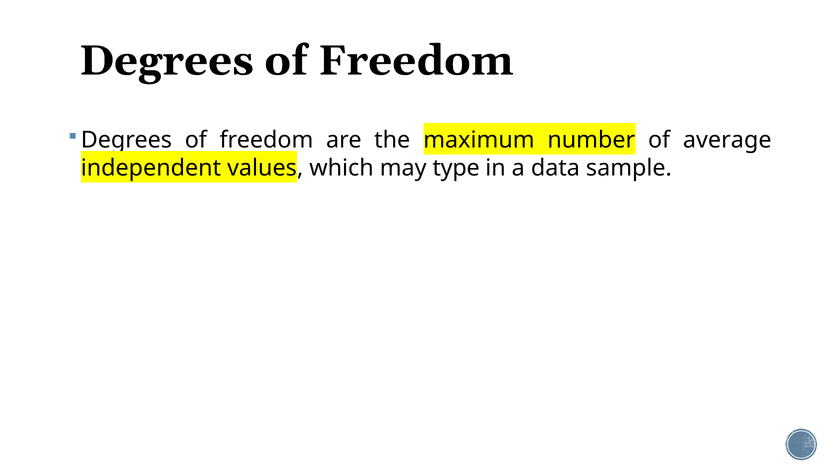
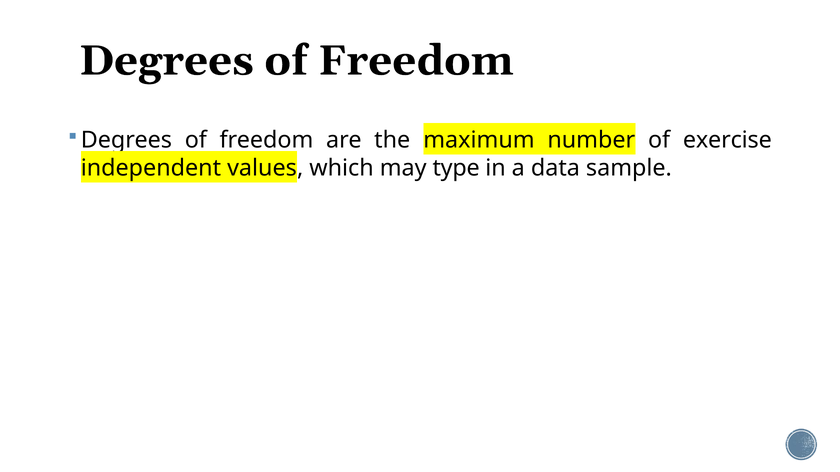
average: average -> exercise (727, 140)
